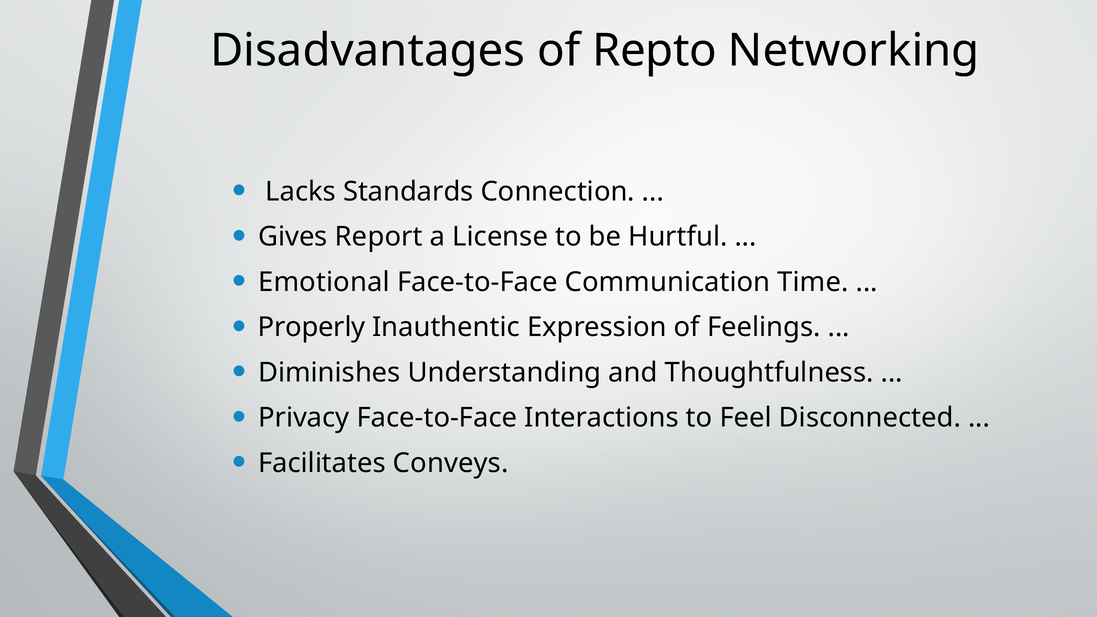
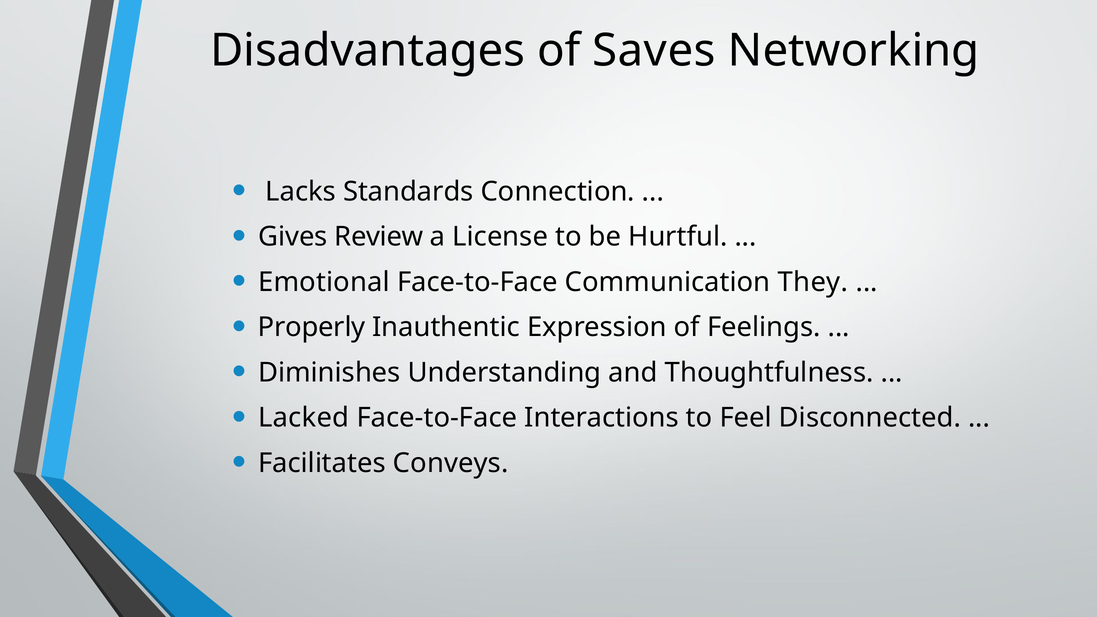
Repto: Repto -> Saves (654, 51)
Report: Report -> Review (379, 237)
Time: Time -> They (813, 282)
Privacy: Privacy -> Lacked (304, 418)
